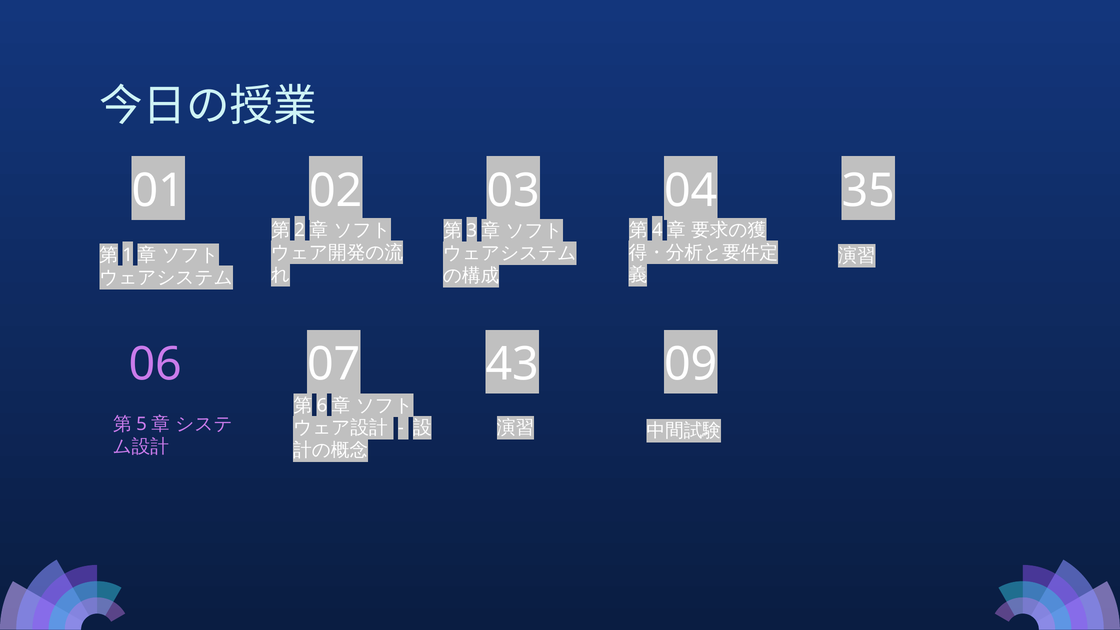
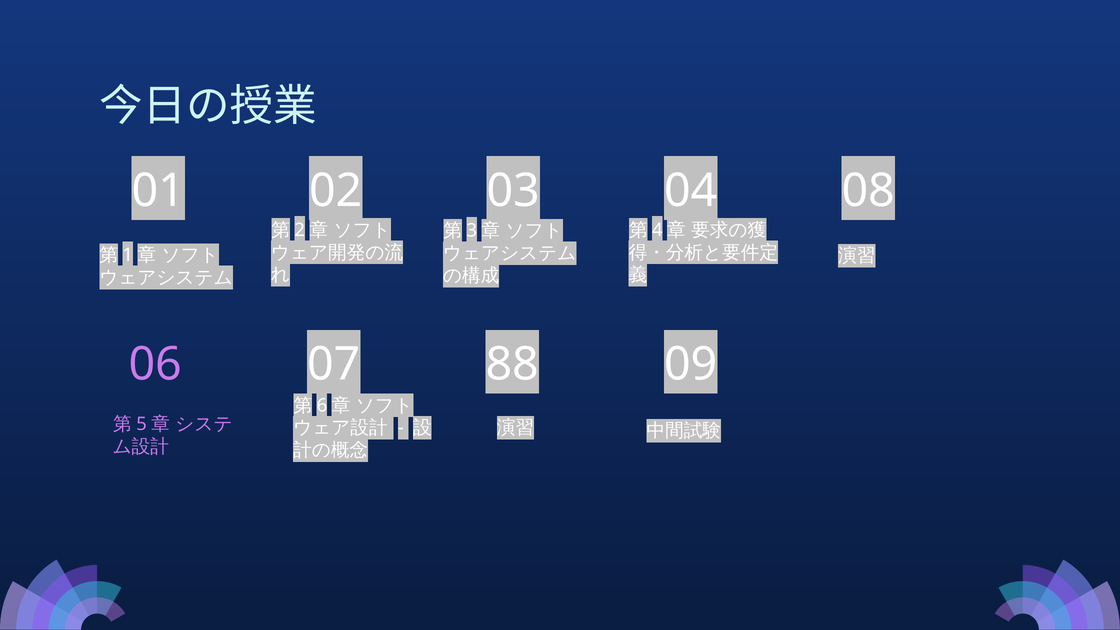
35: 35 -> 08 (868, 191)
43: 43 -> 88 (512, 364)
